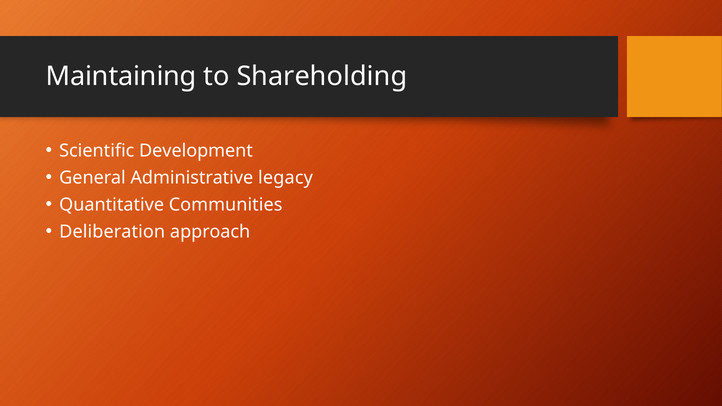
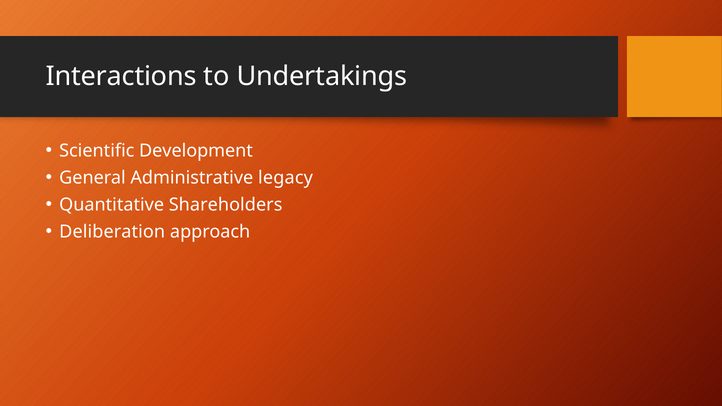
Maintaining: Maintaining -> Interactions (121, 76)
Shareholding: Shareholding -> Undertakings (322, 76)
Communities: Communities -> Shareholders (226, 205)
